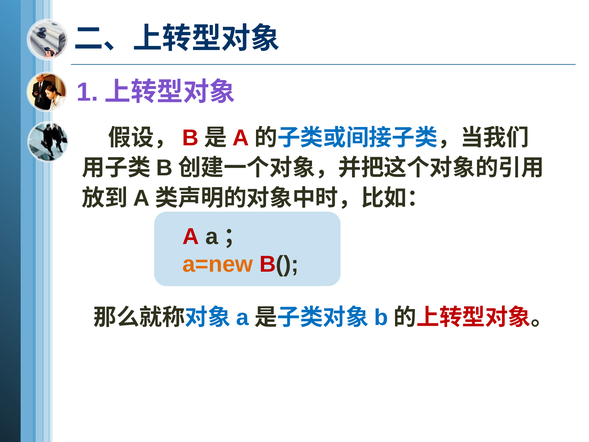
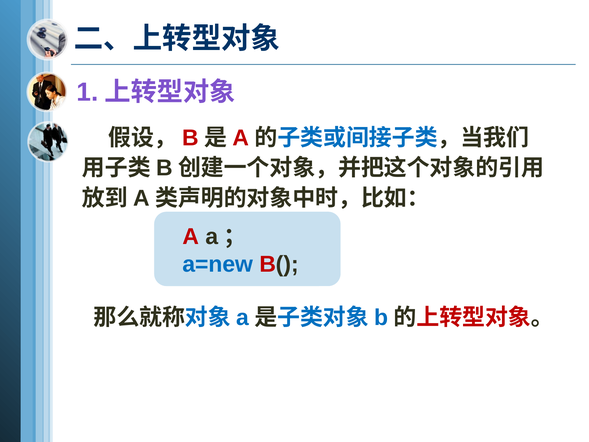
a=new colour: orange -> blue (218, 264)
